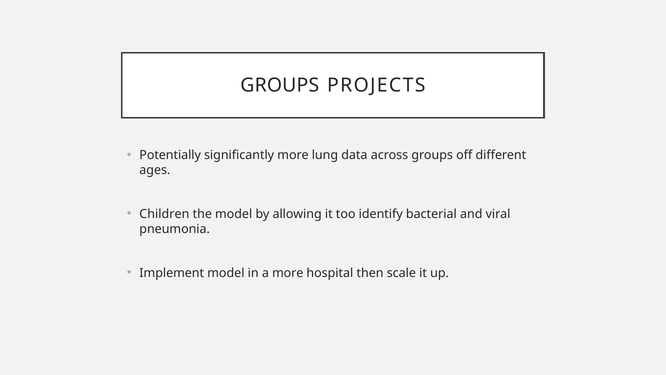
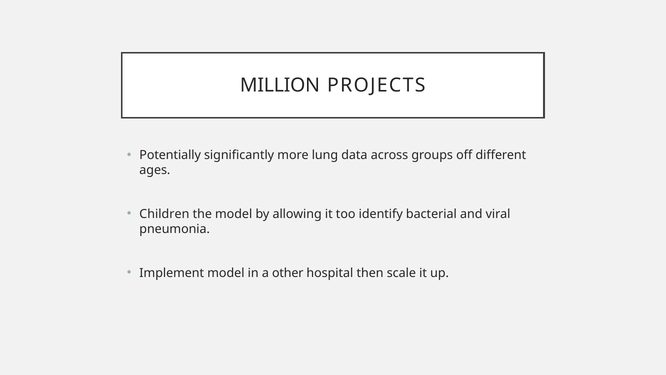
GROUPS: GROUPS -> MILLION (280, 85)
a more: more -> other (288, 273)
